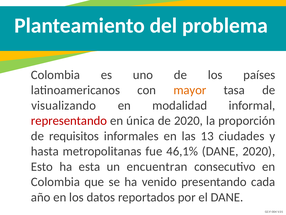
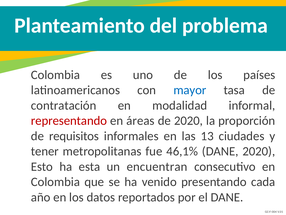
mayor colour: orange -> blue (190, 90)
visualizando: visualizando -> contratación (64, 105)
única: única -> áreas (140, 120)
hasta: hasta -> tener (45, 151)
